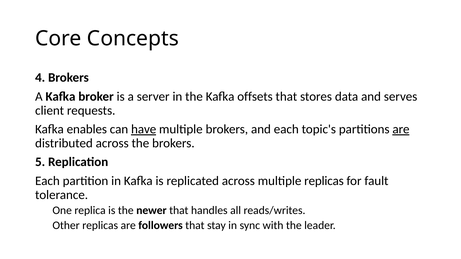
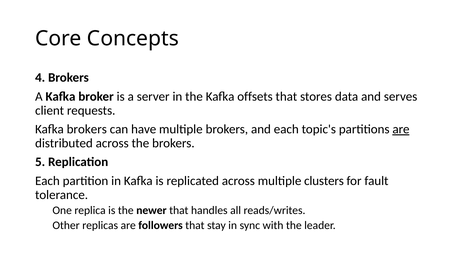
Kafka enables: enables -> brokers (87, 129)
have underline: present -> none (144, 129)
multiple replicas: replicas -> clusters (324, 181)
